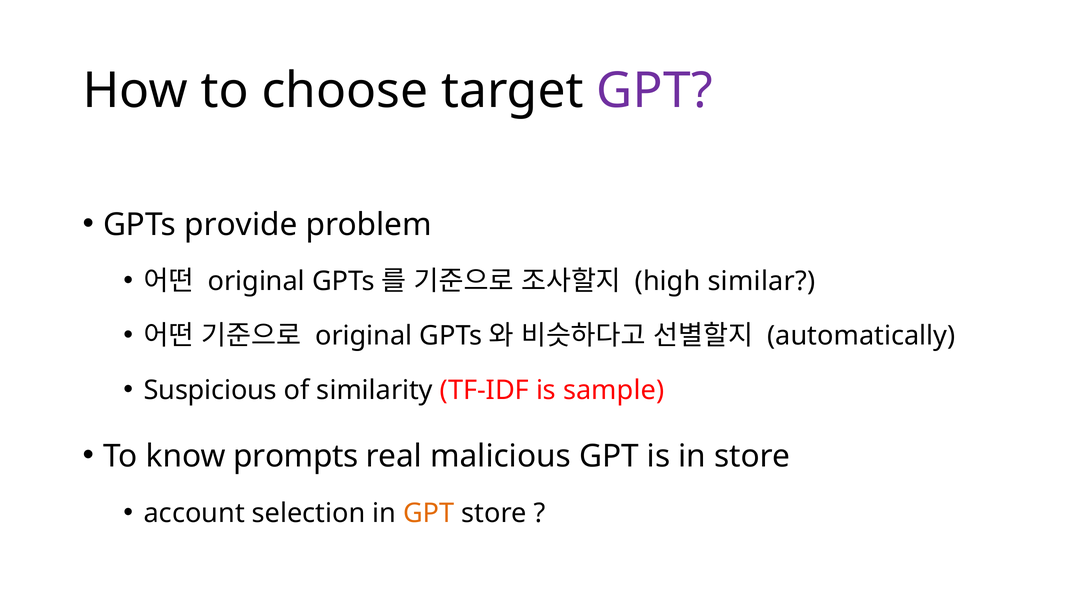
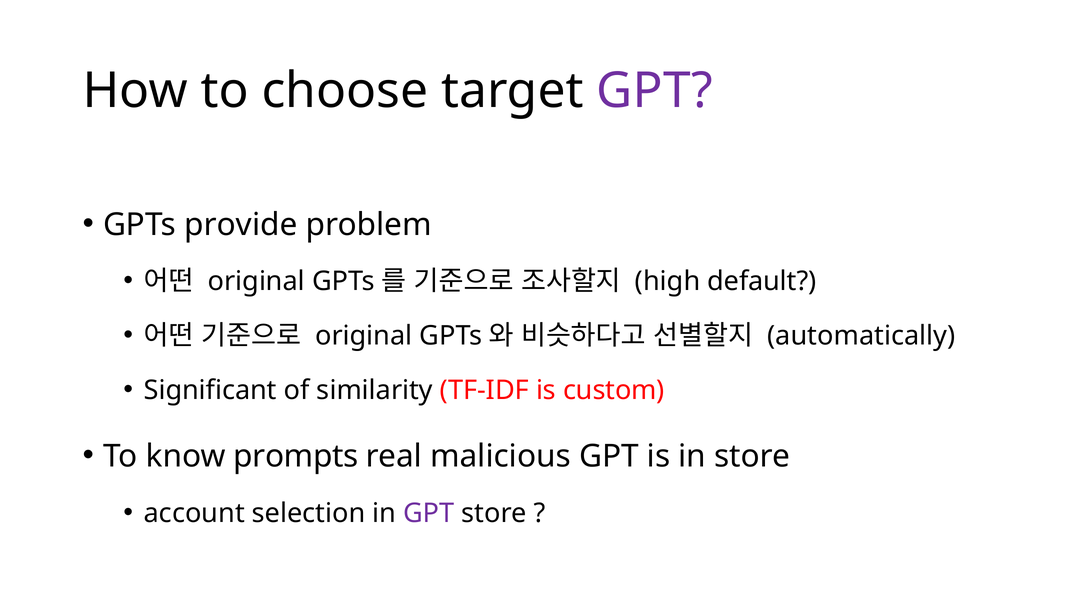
similar: similar -> default (762, 282)
Suspicious: Suspicious -> Significant (210, 391)
sample: sample -> custom (614, 391)
GPT colour: orange -> purple (429, 513)
